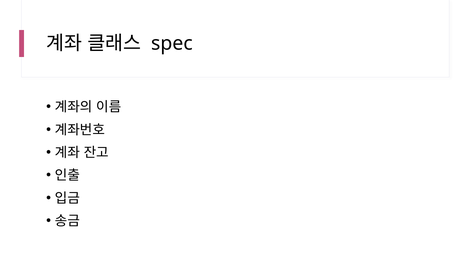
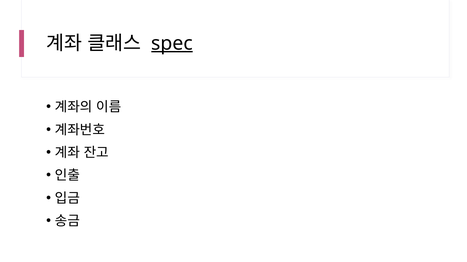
spec underline: none -> present (172, 43)
